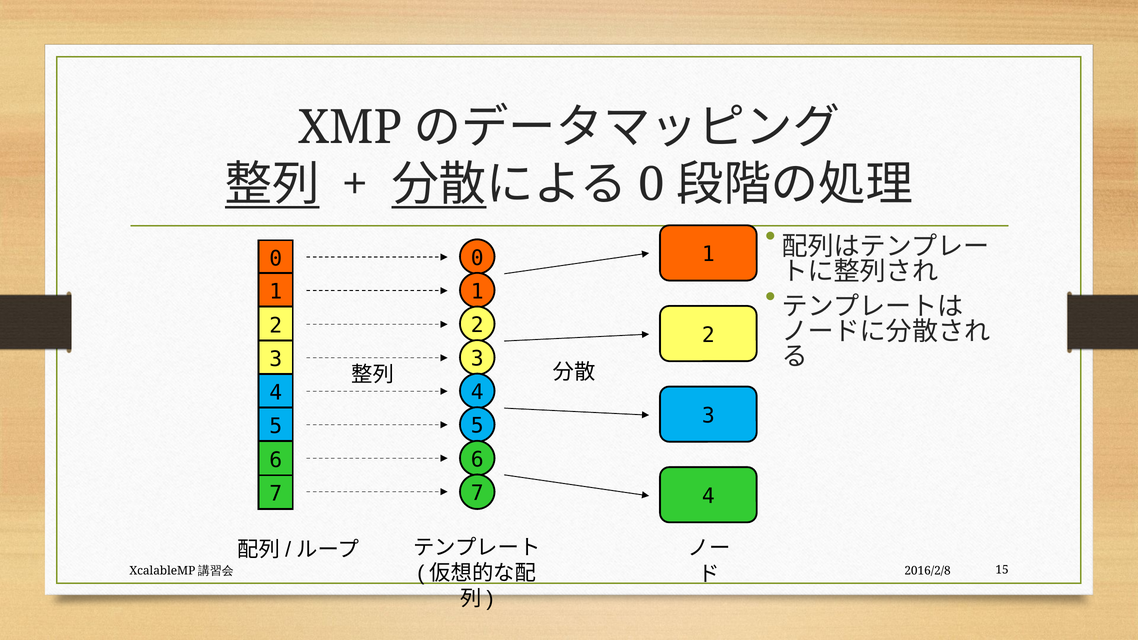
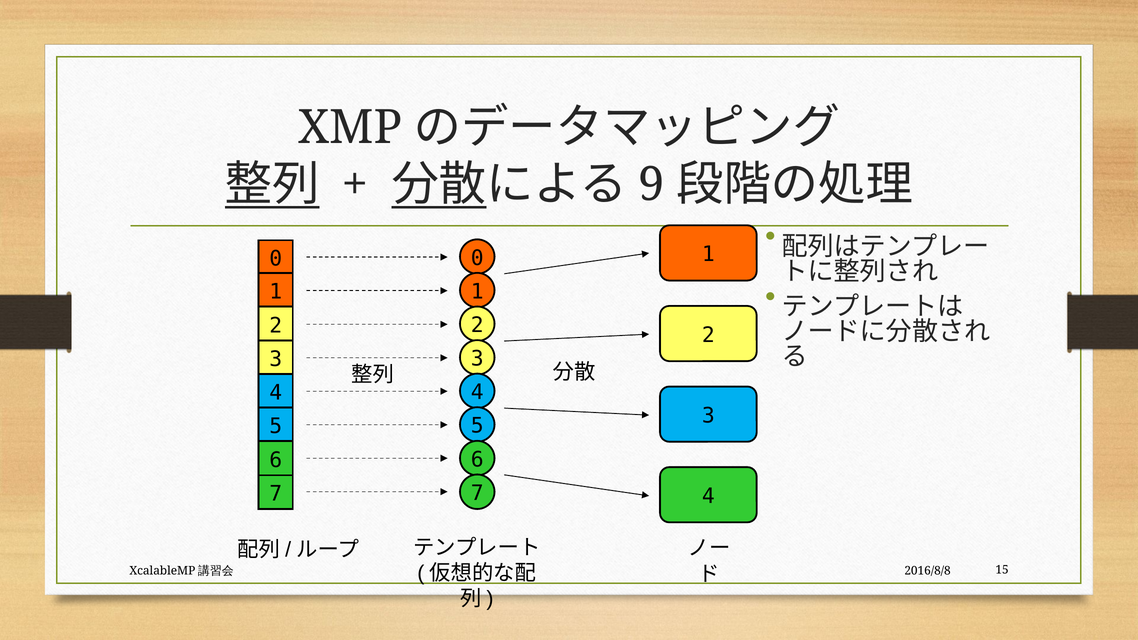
0: 0 -> 9 (652, 185)
2016/2/8: 2016/2/8 -> 2016/8/8 (928, 571)
